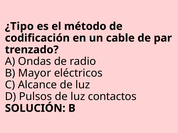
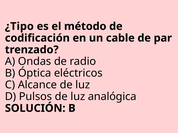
Mayor: Mayor -> Óptica (35, 73)
contactos: contactos -> analógica (112, 97)
